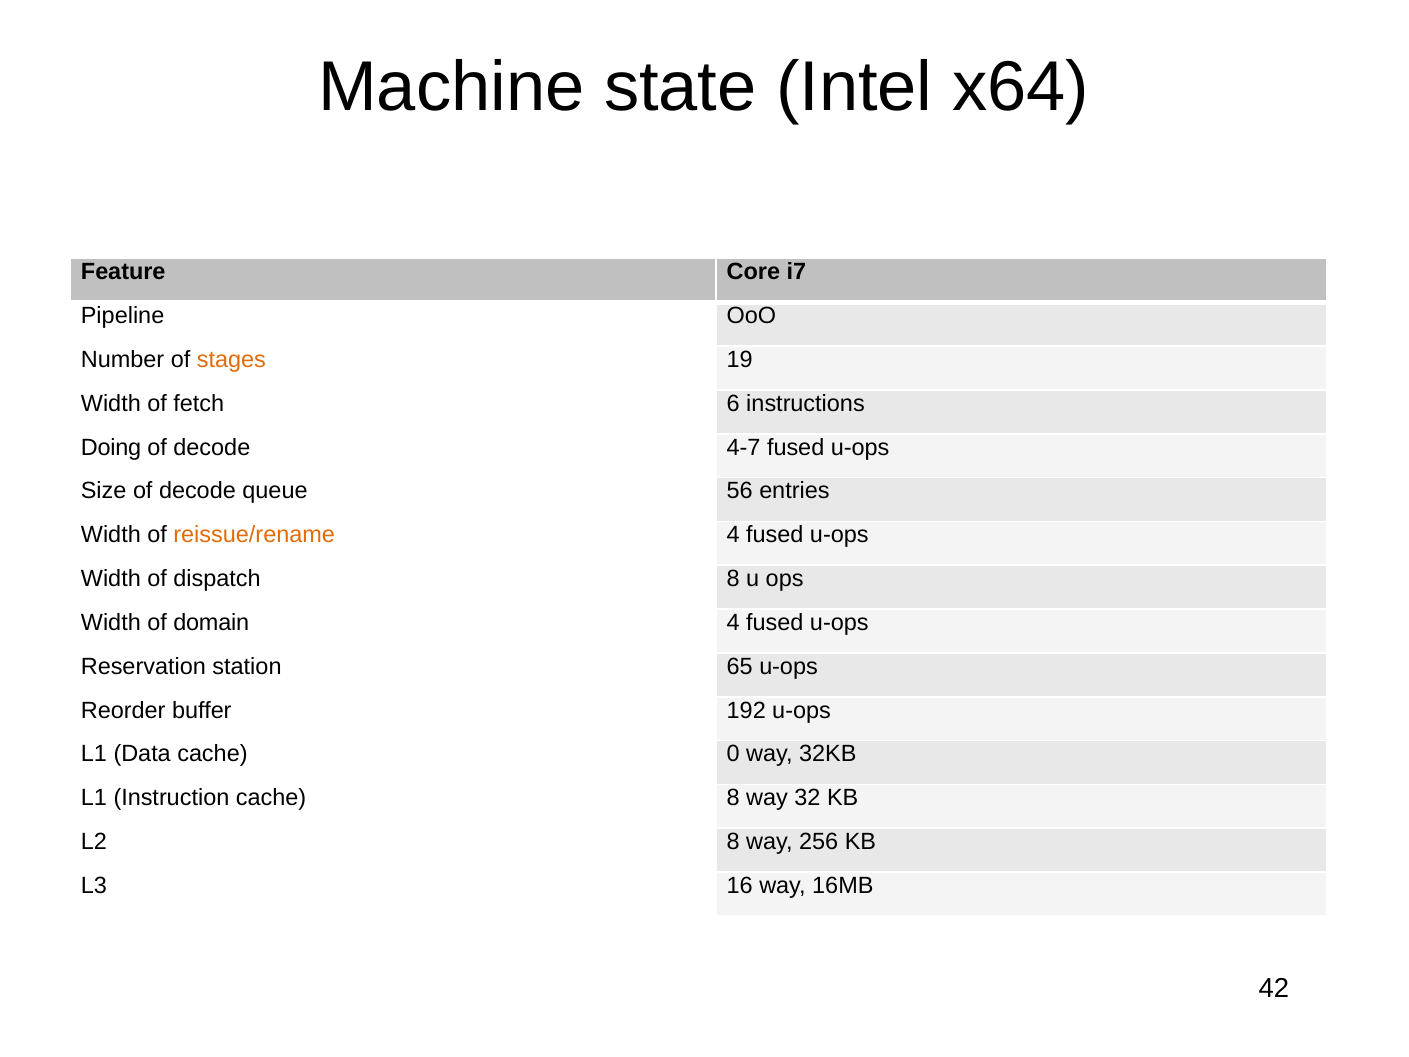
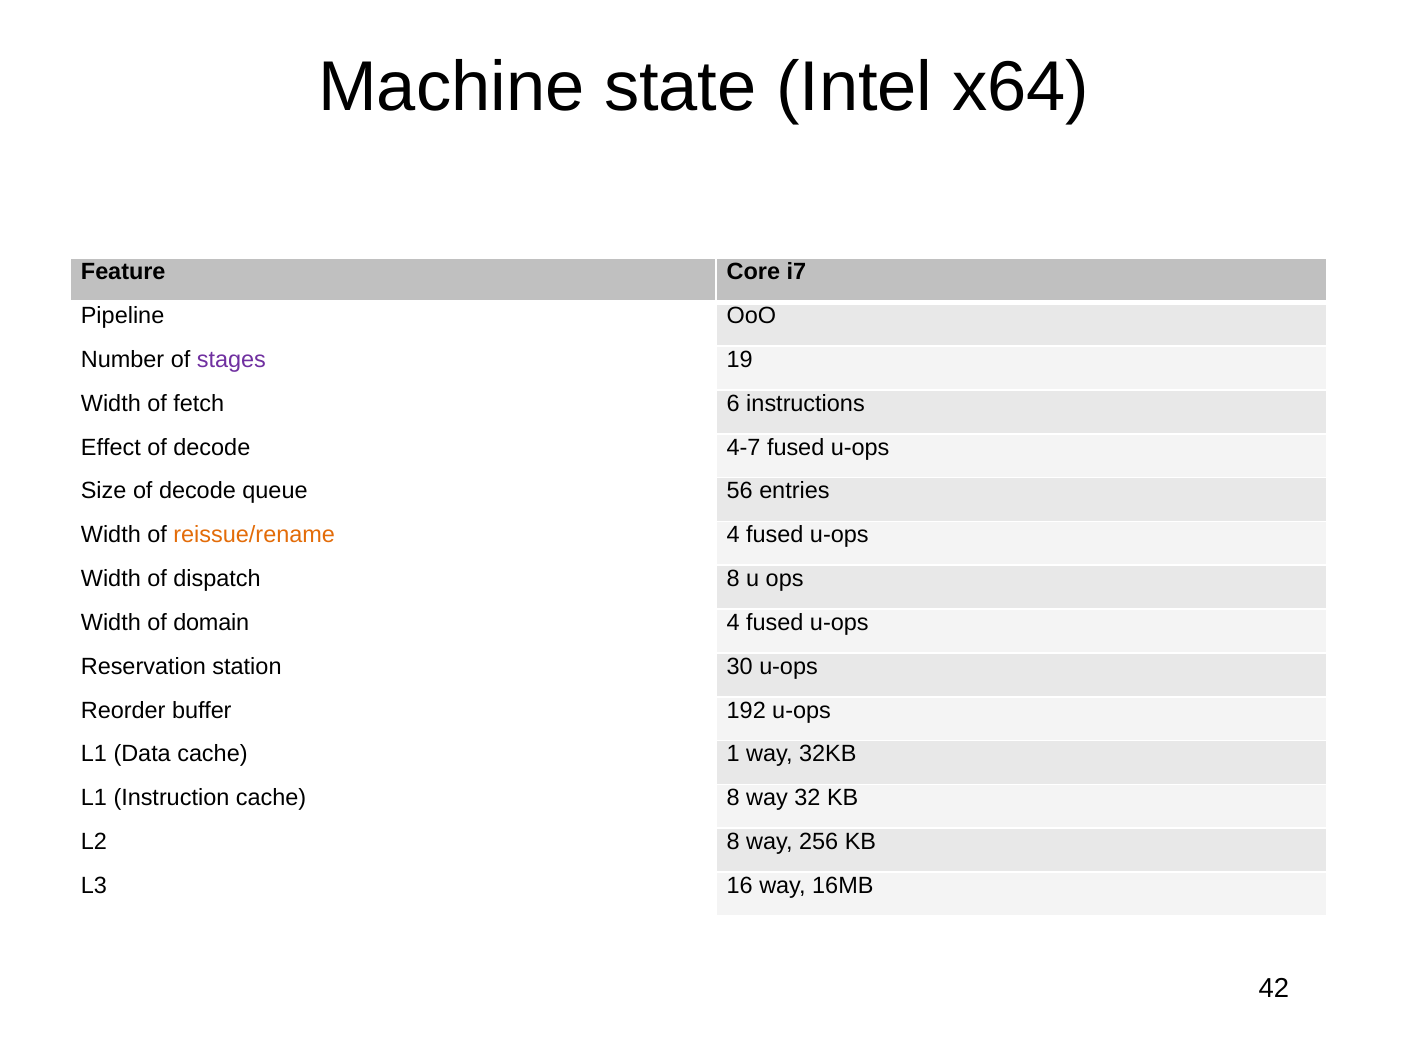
stages colour: orange -> purple (231, 360)
Doing: Doing -> Effect (111, 447)
65: 65 -> 30 (740, 666)
0: 0 -> 1 (733, 754)
